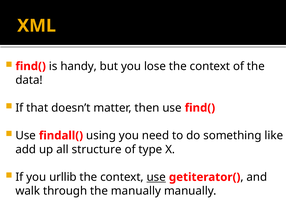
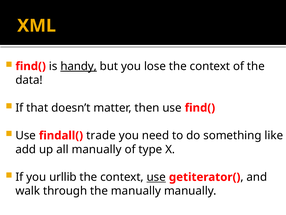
handy underline: none -> present (79, 66)
using: using -> trade (101, 135)
all structure: structure -> manually (97, 149)
